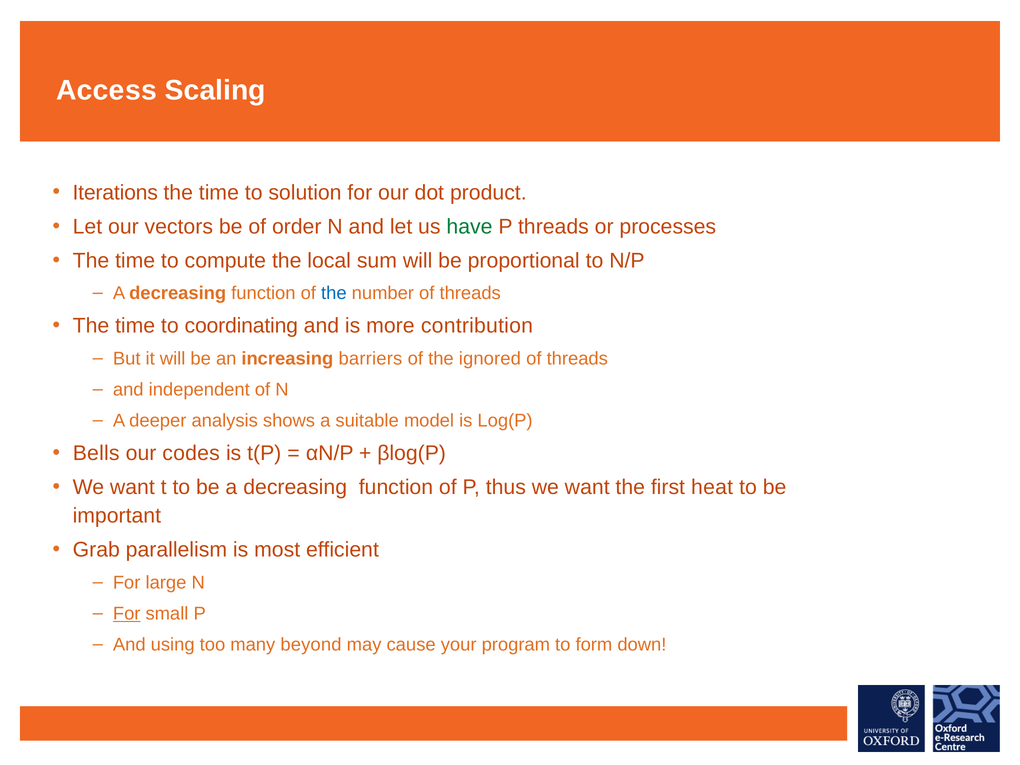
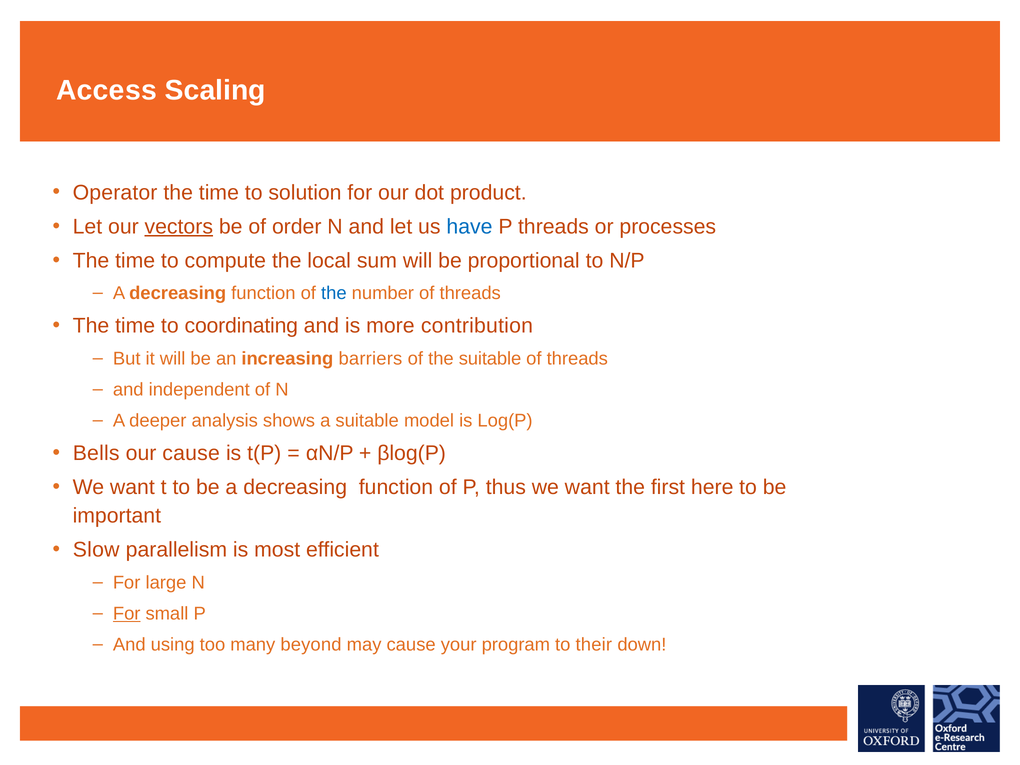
Iterations: Iterations -> Operator (115, 193)
vectors underline: none -> present (179, 227)
have colour: green -> blue (469, 227)
the ignored: ignored -> suitable (490, 359)
our codes: codes -> cause (191, 453)
heat: heat -> here (712, 487)
Grab: Grab -> Slow (96, 550)
form: form -> their (594, 645)
